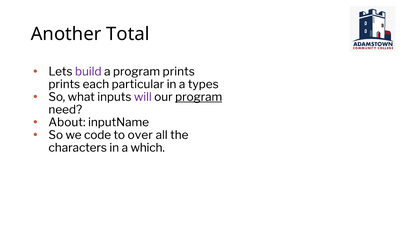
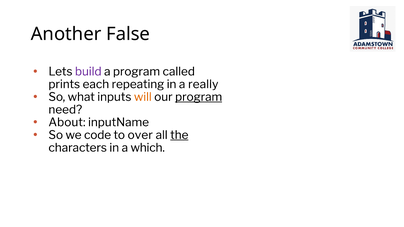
Total: Total -> False (128, 34)
program prints: prints -> called (179, 72)
particular: particular -> repeating (138, 84)
types: types -> really (203, 84)
will colour: purple -> orange (143, 97)
the underline: none -> present (179, 135)
